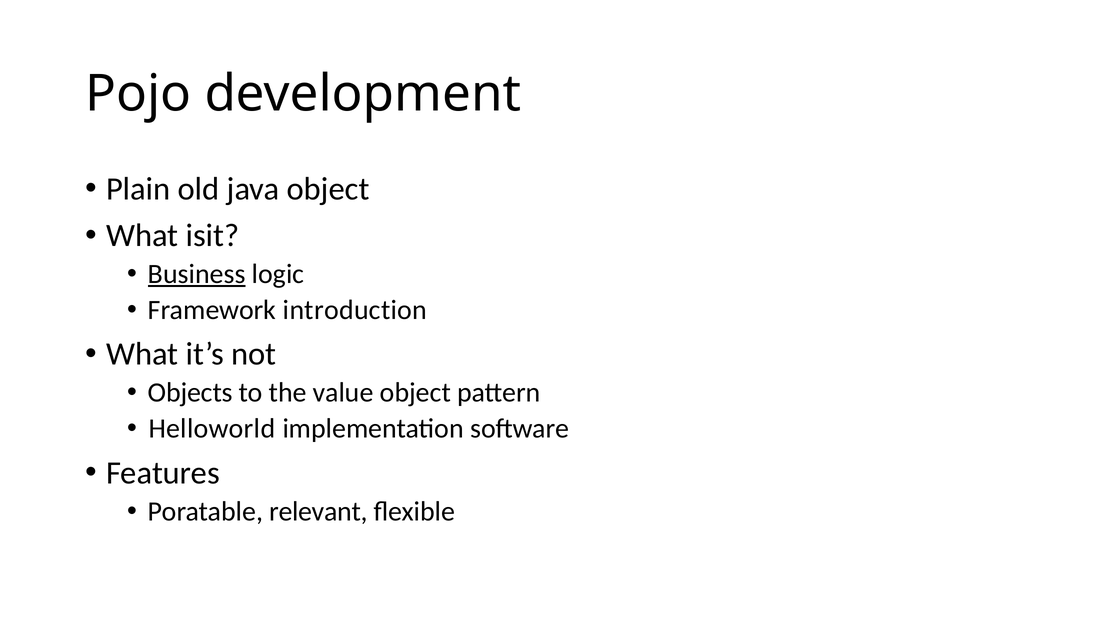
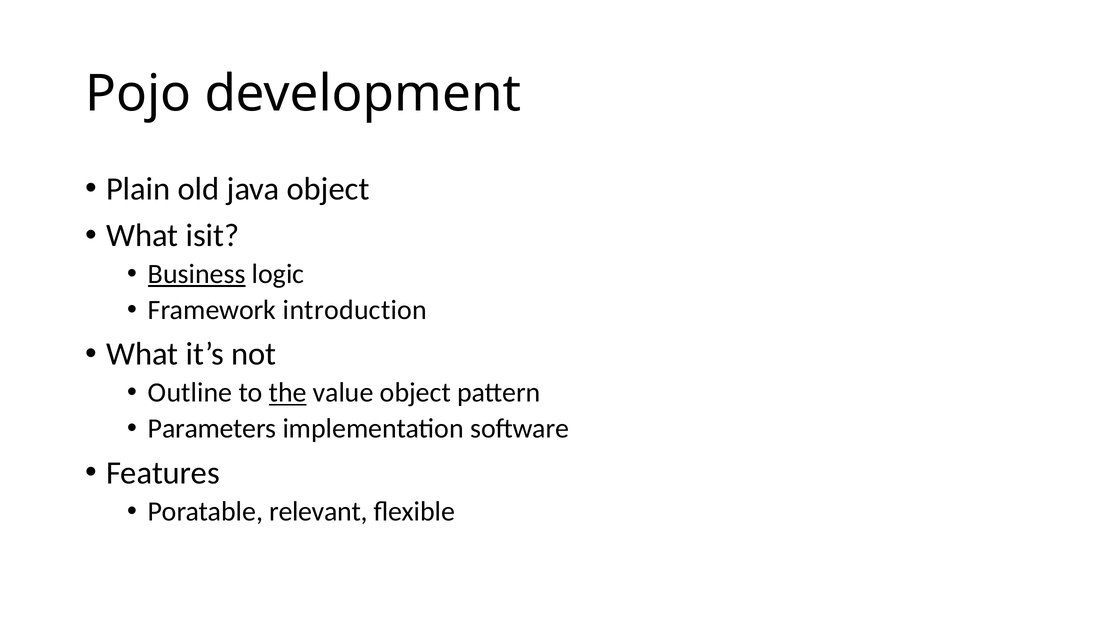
Objects: Objects -> Outline (190, 393)
the underline: none -> present (288, 393)
Helloworld: Helloworld -> Parameters (212, 429)
